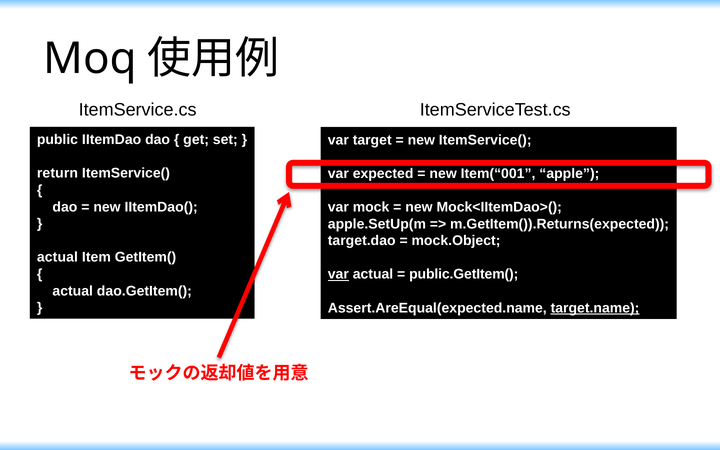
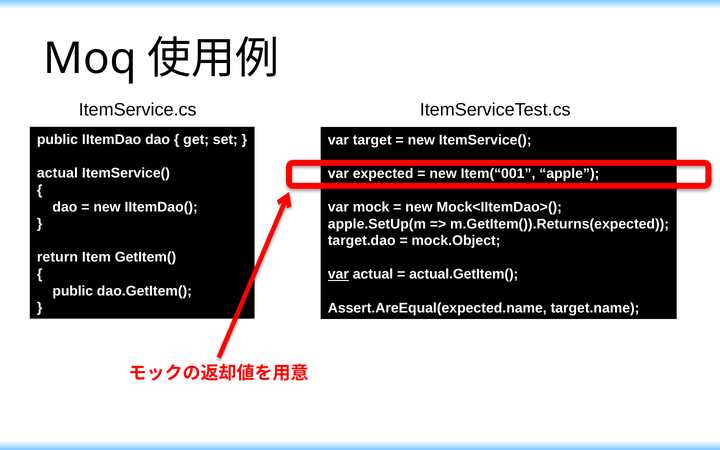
return: return -> actual (57, 173)
actual: actual -> return (57, 257)
public.GetItem(: public.GetItem( -> actual.GetItem( (464, 274)
actual: actual -> public (73, 291)
target.name underline: present -> none (595, 308)
